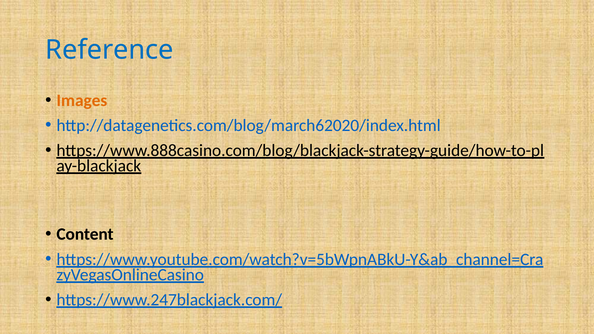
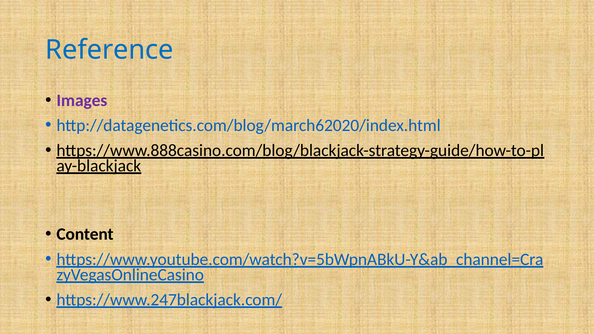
Images colour: orange -> purple (82, 100)
